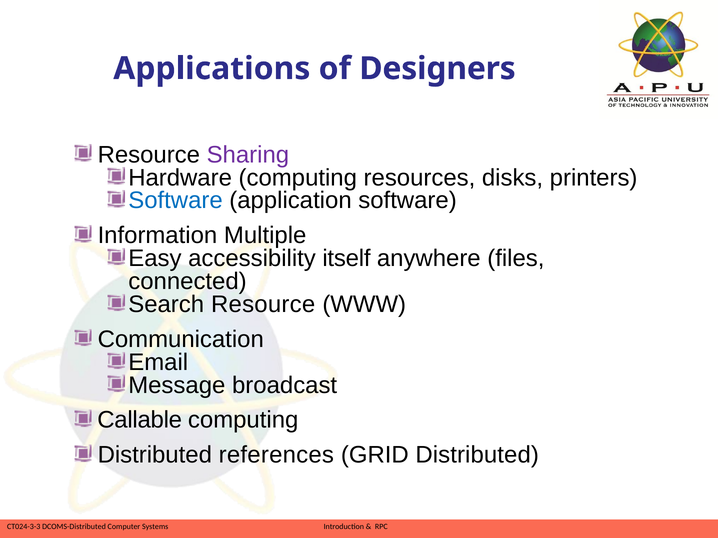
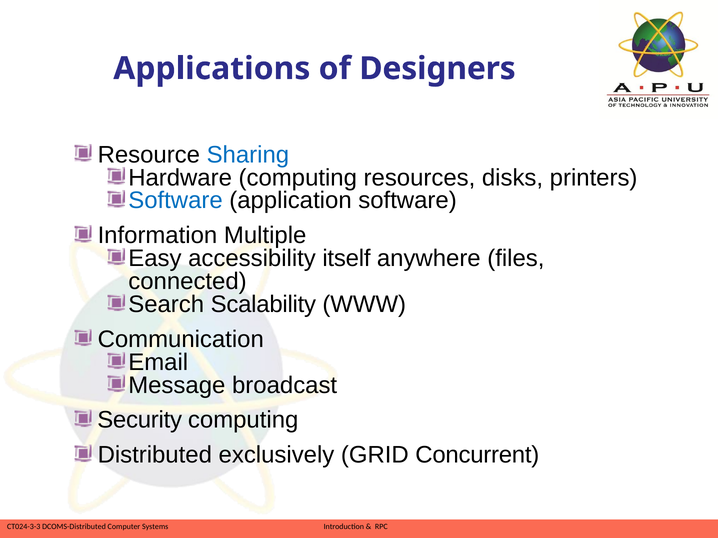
Sharing colour: purple -> blue (248, 155)
Search Resource: Resource -> Scalability (263, 305)
Callable: Callable -> Security (140, 420)
references: references -> exclusively (276, 455)
GRID Distributed: Distributed -> Concurrent (477, 455)
